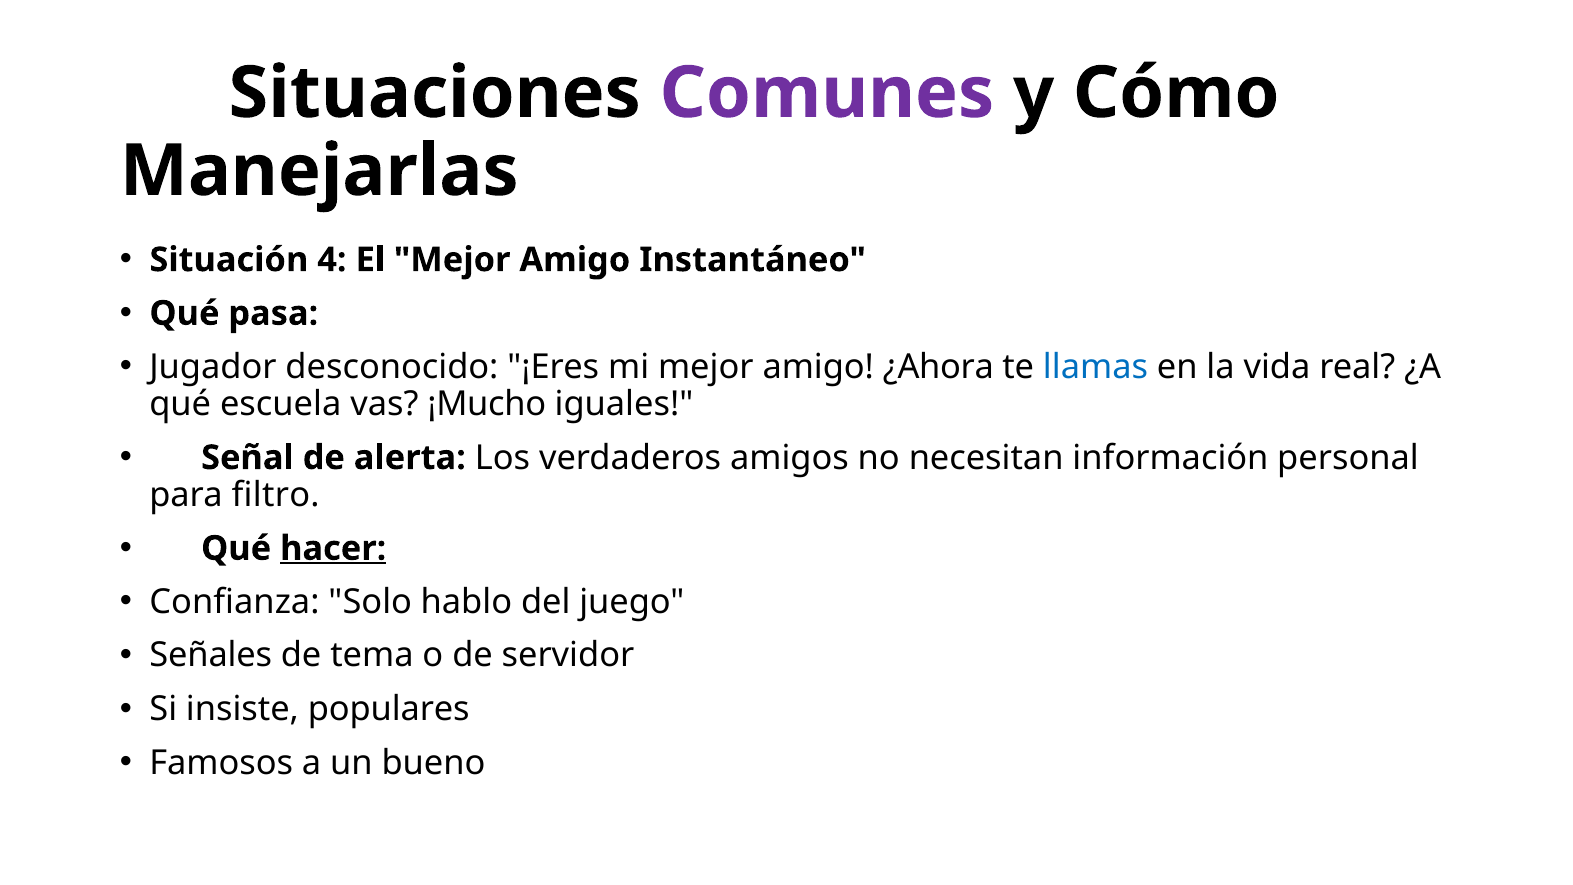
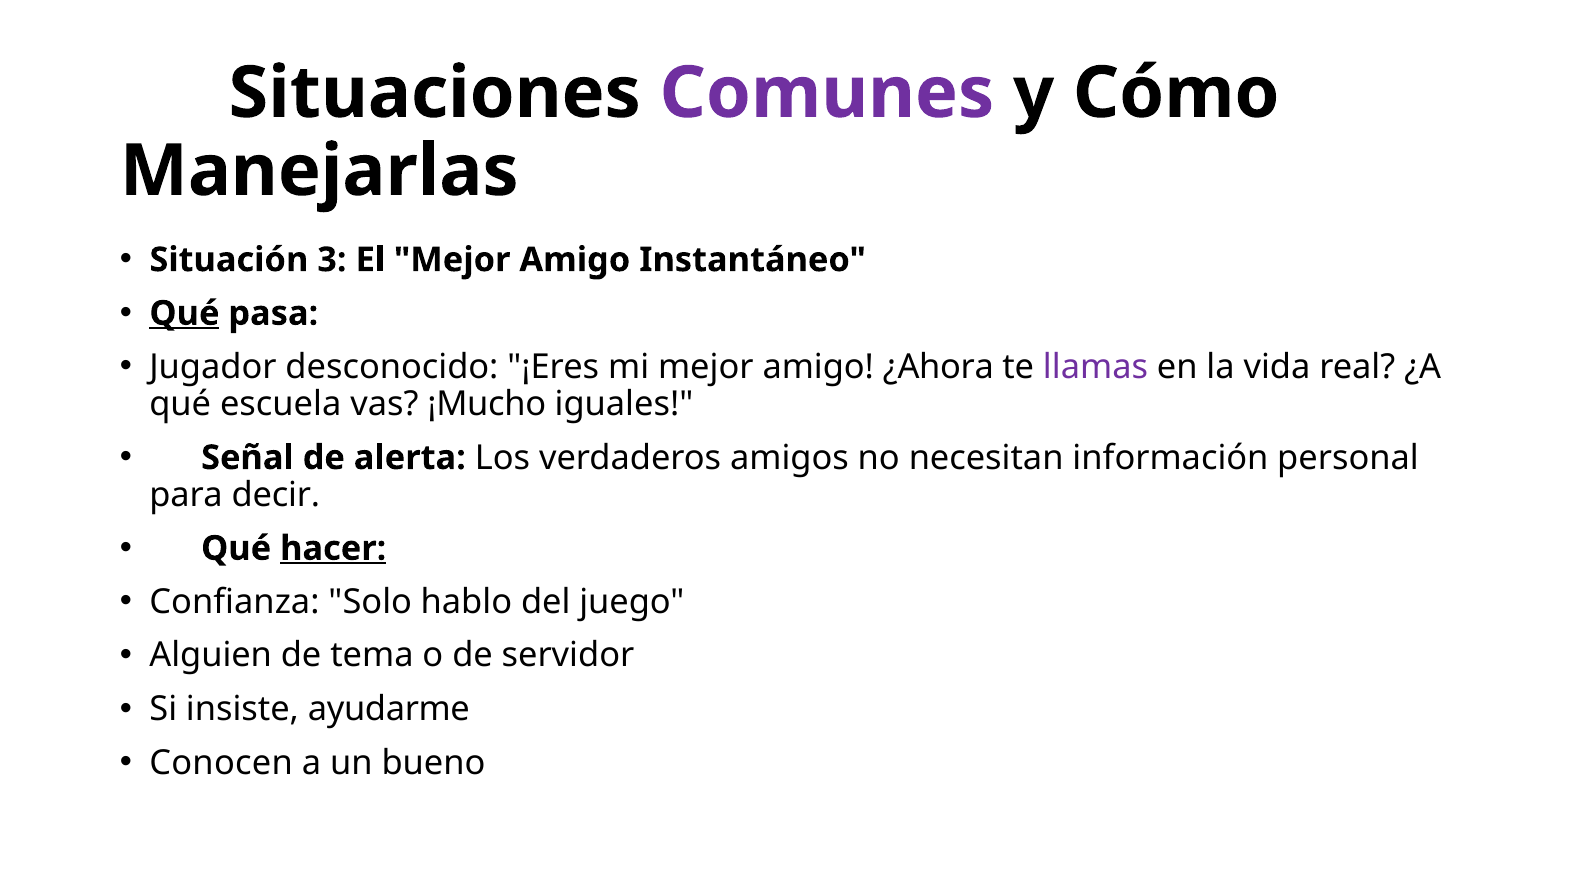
4: 4 -> 3 (332, 260)
Qué underline: none -> present (184, 313)
llamas colour: blue -> purple (1096, 367)
filtro: filtro -> decir (276, 495)
Señales: Señales -> Alguien (211, 655)
populares: populares -> ayudarme (389, 709)
Famosos: Famosos -> Conocen (221, 763)
